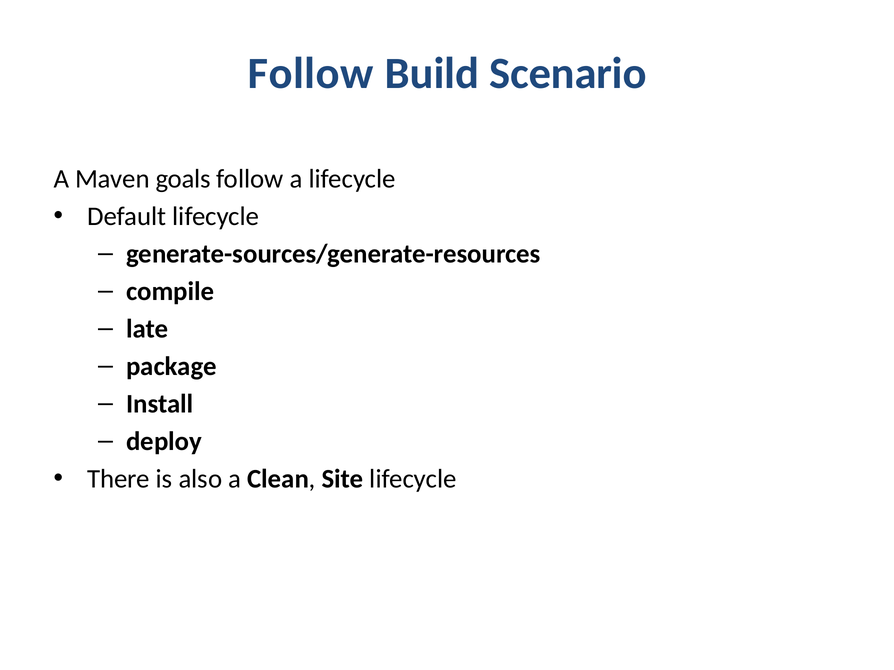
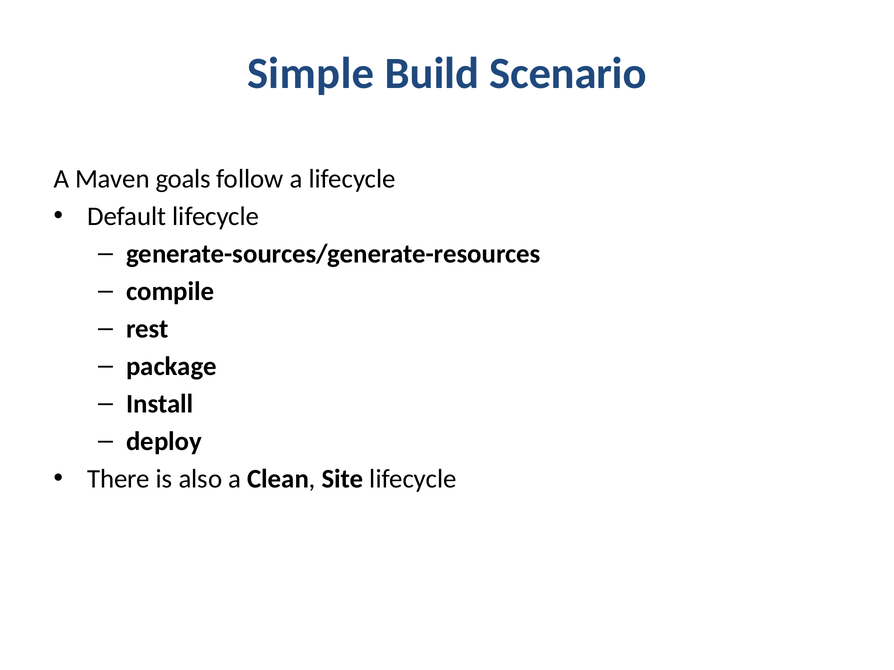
Follow: Follow -> Simple (311, 74)
late: late -> rest (147, 329)
